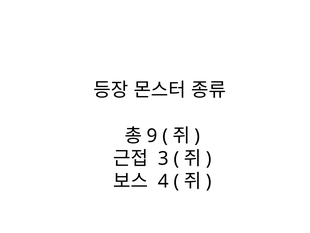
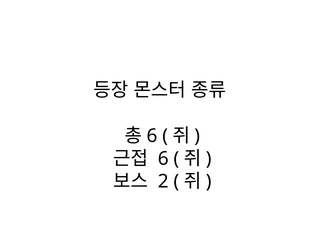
9: 9 -> 6 (152, 135)
3: 3 -> 6 (163, 158)
4: 4 -> 2 (163, 181)
